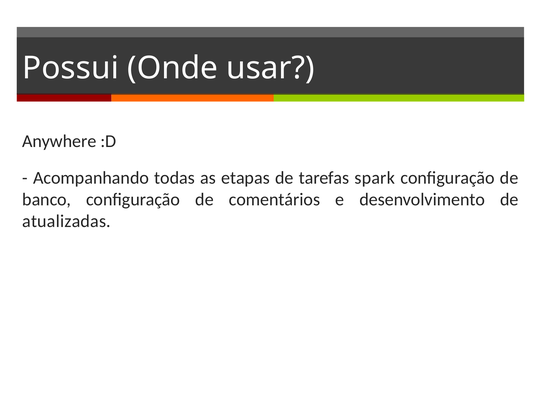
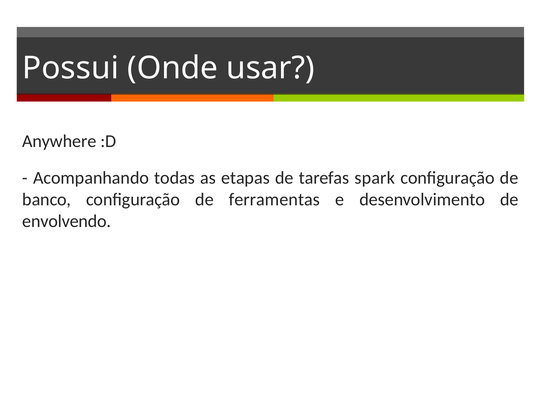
comentários: comentários -> ferramentas (274, 199)
atualizadas: atualizadas -> envolvendo (67, 221)
